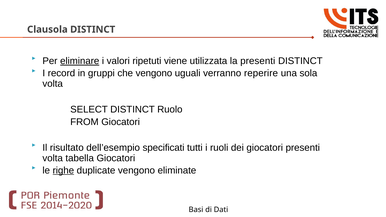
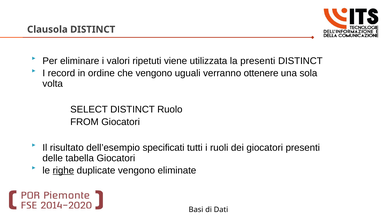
eliminare underline: present -> none (80, 61)
gruppi: gruppi -> ordine (101, 73)
reperire: reperire -> ottenere (261, 73)
volta: volta -> delle (53, 158)
